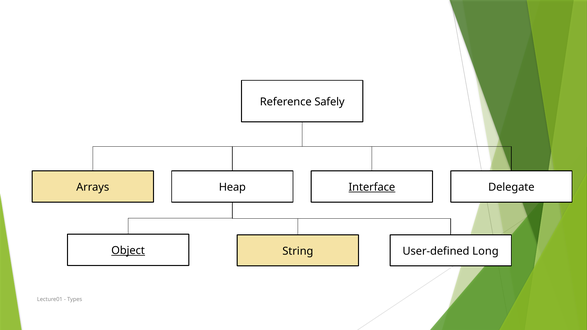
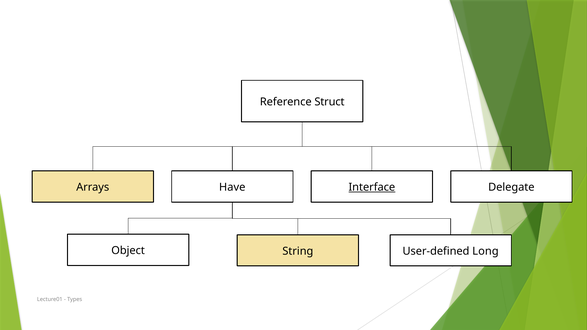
Safely: Safely -> Struct (329, 102)
Heap: Heap -> Have (232, 187)
Object underline: present -> none (128, 251)
